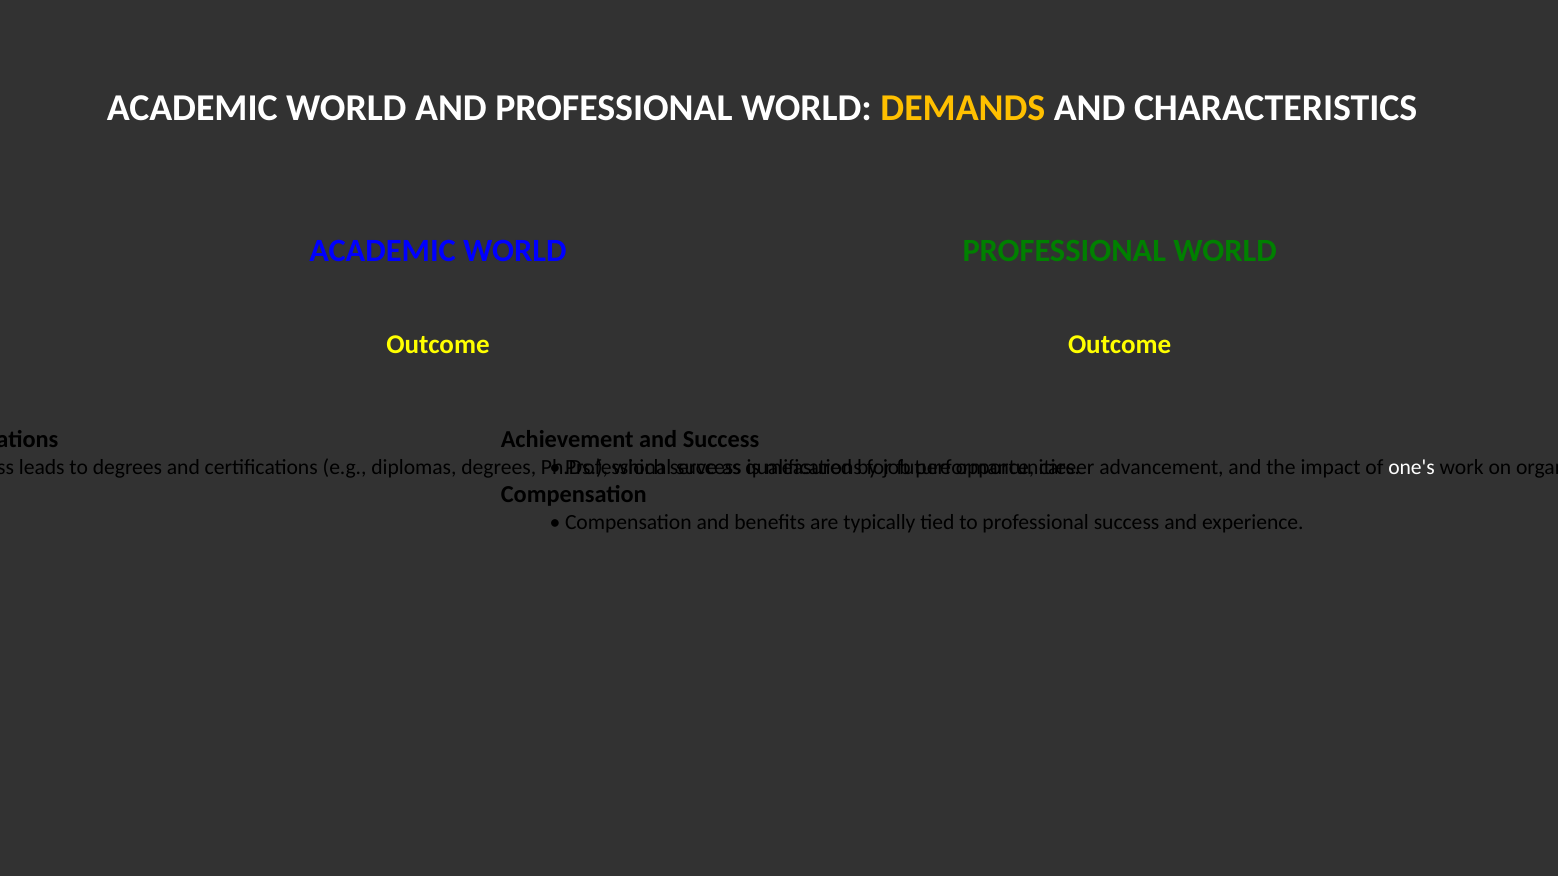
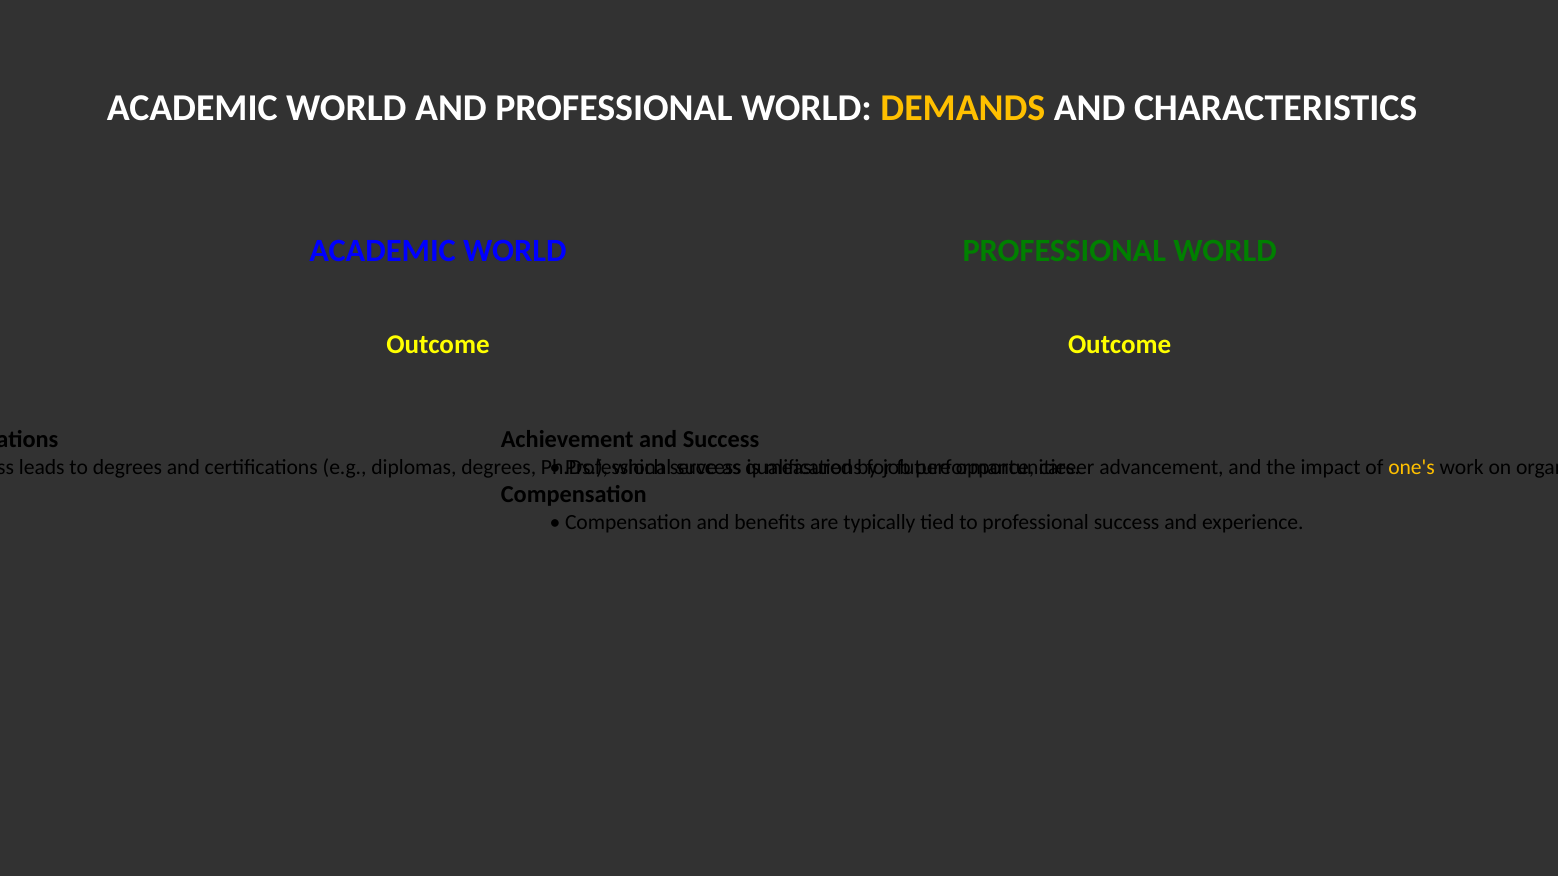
one's colour: white -> yellow (1412, 467)
